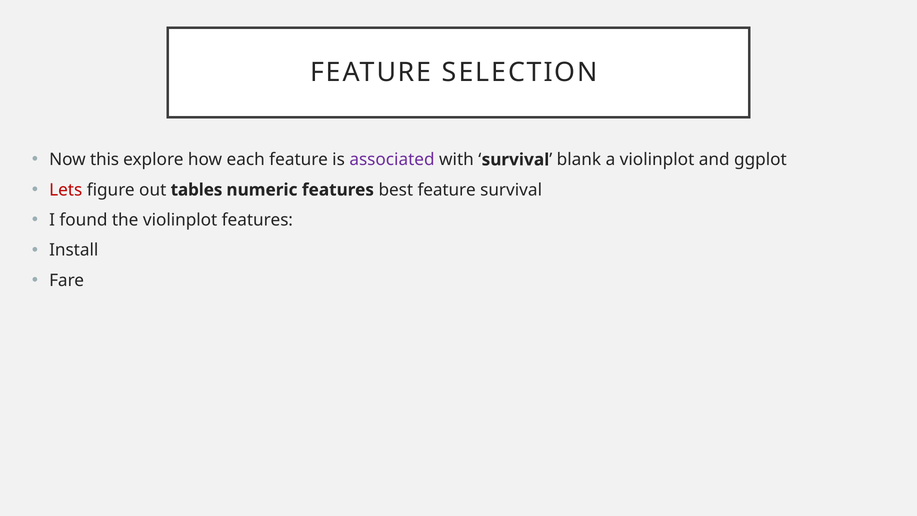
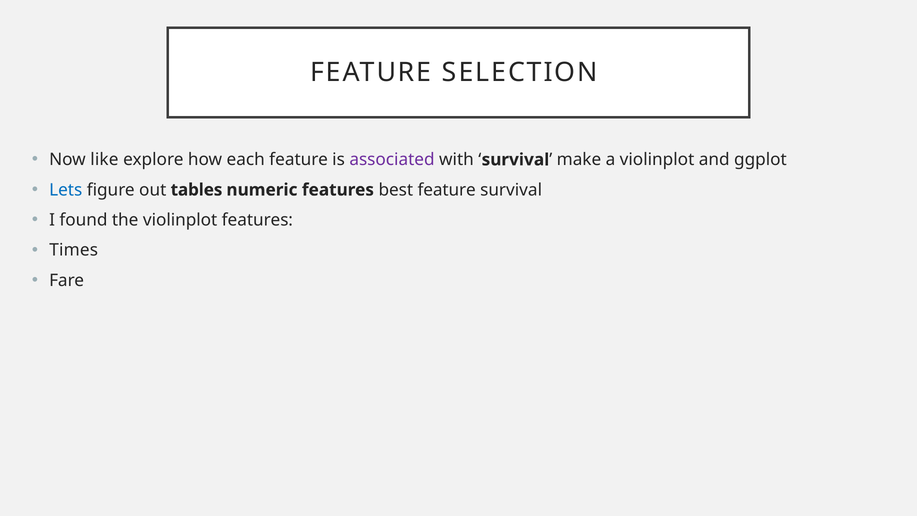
this: this -> like (104, 160)
blank: blank -> make (579, 160)
Lets colour: red -> blue (66, 190)
Install: Install -> Times (74, 250)
